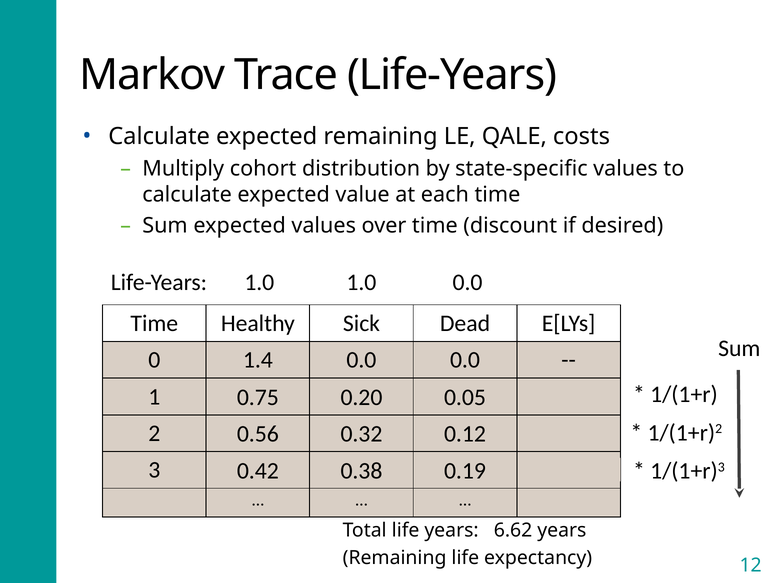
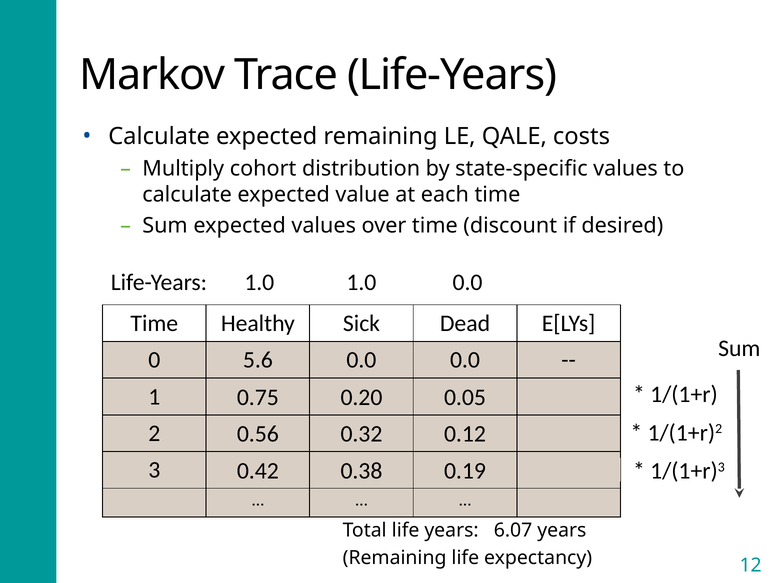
1.4: 1.4 -> 5.6 (258, 360)
6.62: 6.62 -> 6.07 (513, 530)
